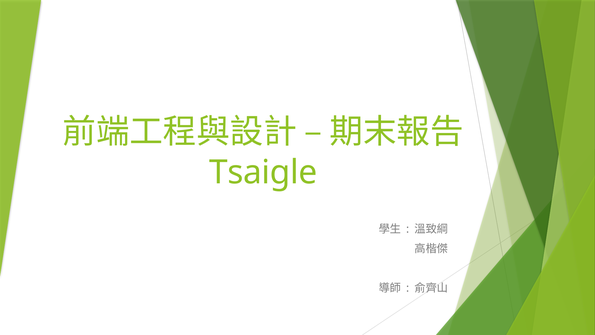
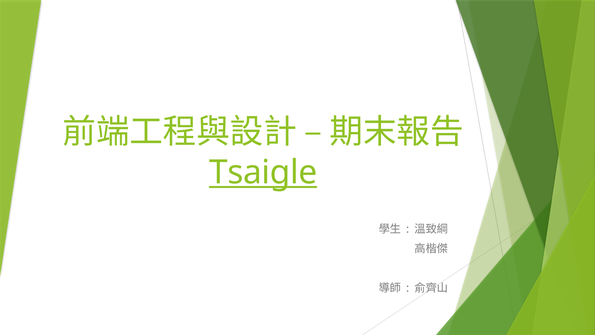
Tsaigle underline: none -> present (263, 172)
